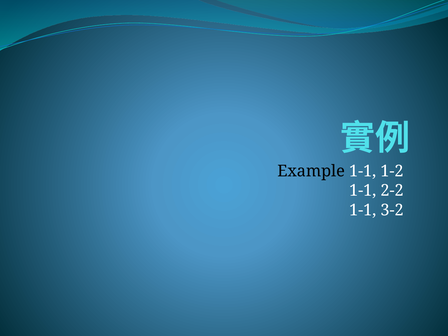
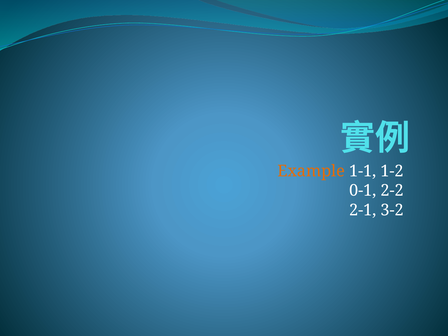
Example colour: black -> orange (311, 171)
1-1: 1-1 -> 0-1 (363, 191)
1-1: 1-1 -> 2-1 (363, 210)
